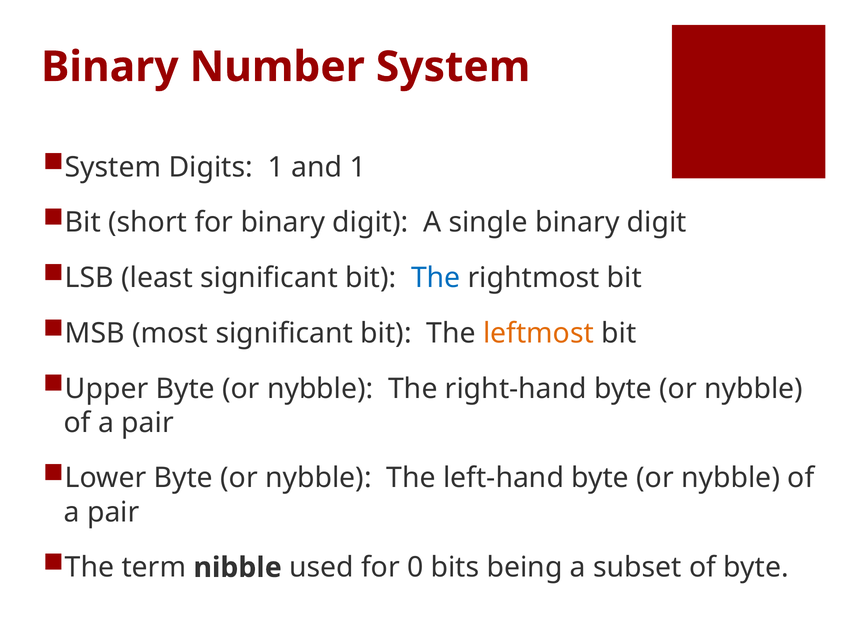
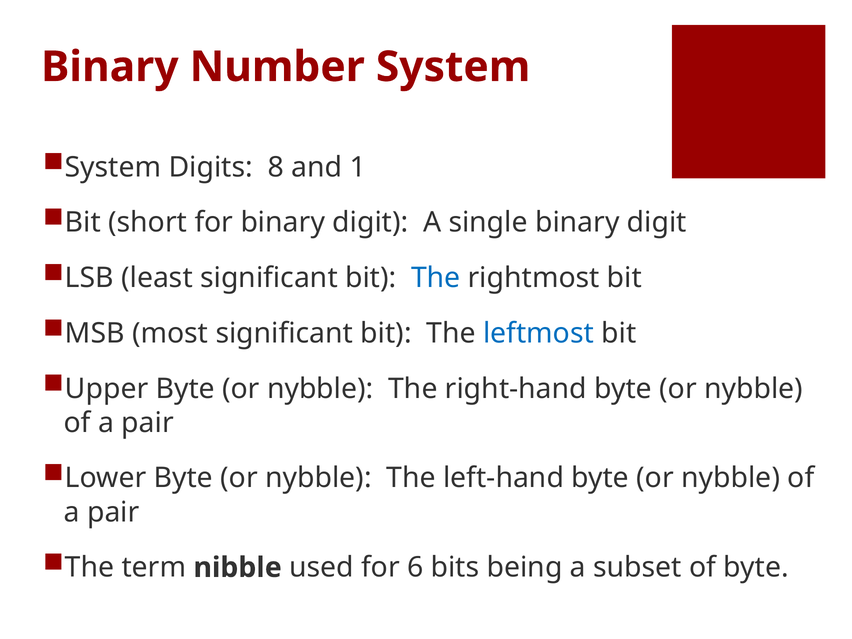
Digits 1: 1 -> 8 (276, 167)
leftmost colour: orange -> blue (539, 333)
0: 0 -> 6 (415, 568)
